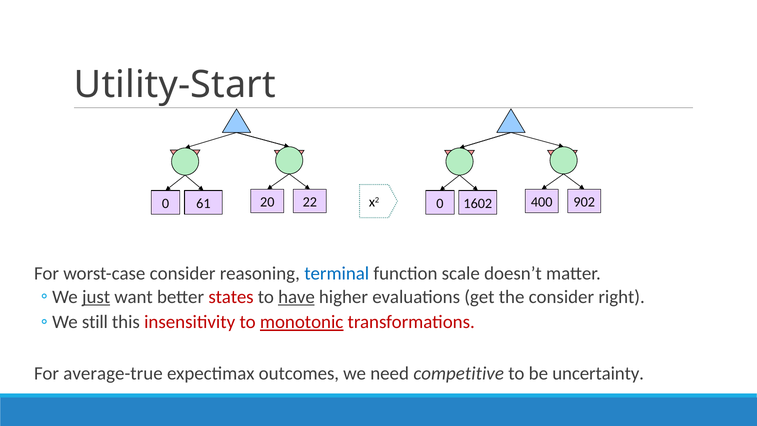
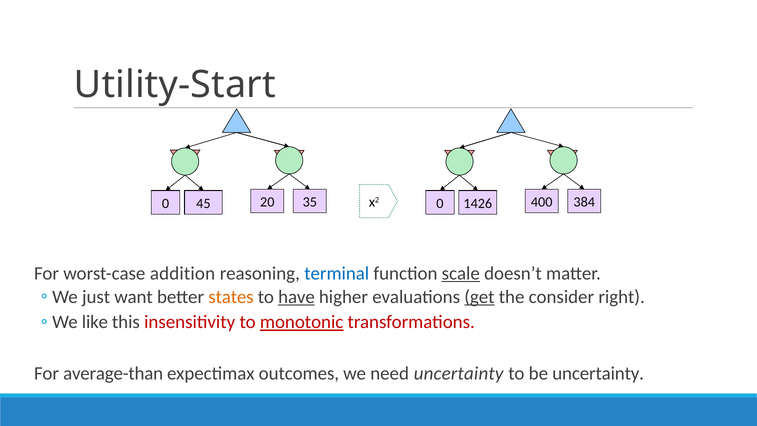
61: 61 -> 45 (203, 203)
22: 22 -> 35 (310, 202)
1602: 1602 -> 1426 (478, 203)
902: 902 -> 384 (584, 202)
worst-case consider: consider -> addition (183, 273)
scale underline: none -> present (461, 273)
just underline: present -> none (96, 297)
states colour: red -> orange (231, 297)
get underline: none -> present (479, 297)
still: still -> like (95, 322)
average-true: average-true -> average-than (113, 373)
need competitive: competitive -> uncertainty (459, 373)
